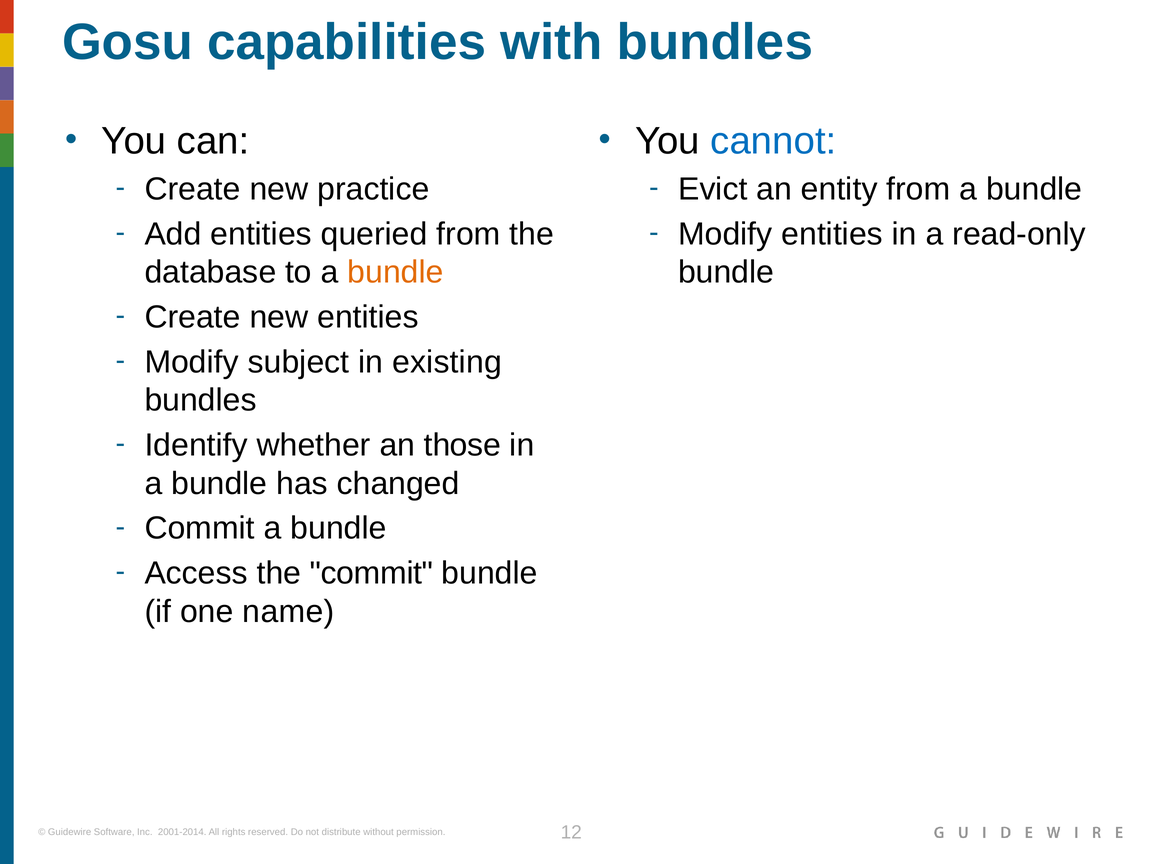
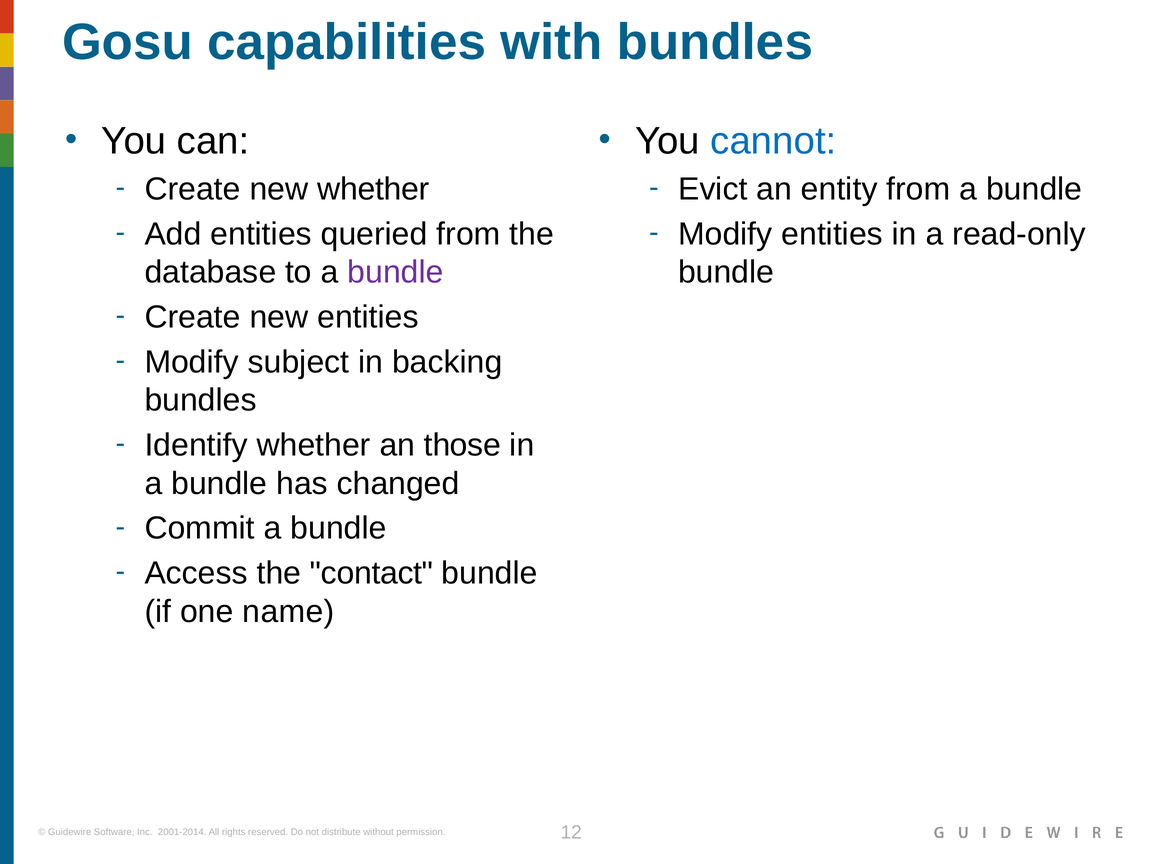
new practice: practice -> whether (373, 189)
bundle colour: orange -> purple (396, 272)
existing: existing -> backing (447, 362)
the commit: commit -> contact (372, 573)
